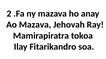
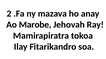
Ao Mazava: Mazava -> Marobe (35, 25)
